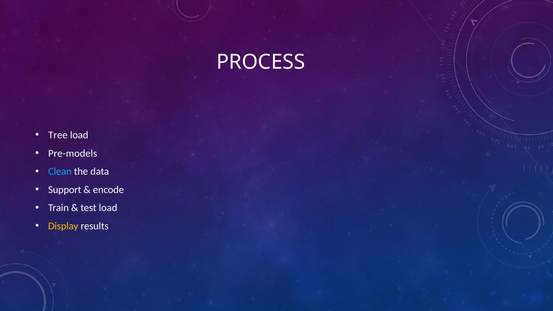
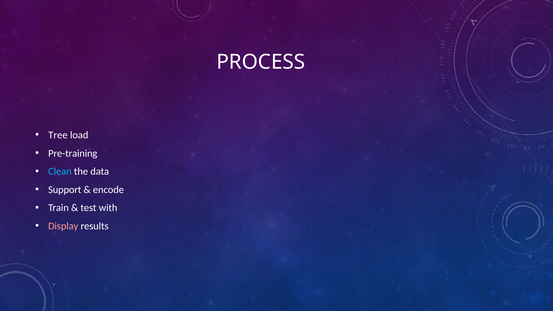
Pre-models: Pre-models -> Pre-training (73, 153)
test load: load -> with (108, 208)
Display colour: yellow -> pink (63, 226)
